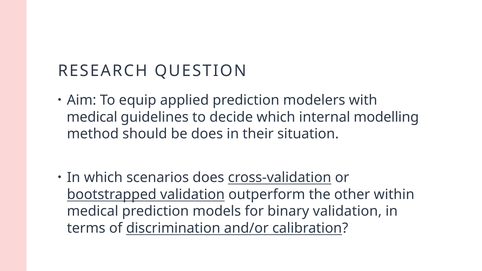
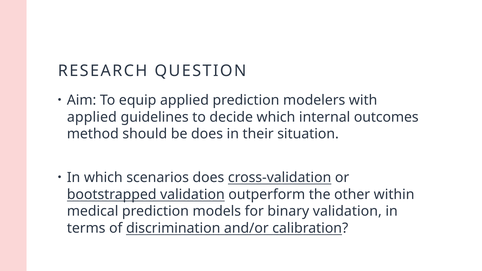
medical: medical -> applied (92, 117)
modelling: modelling -> outcomes (386, 117)
